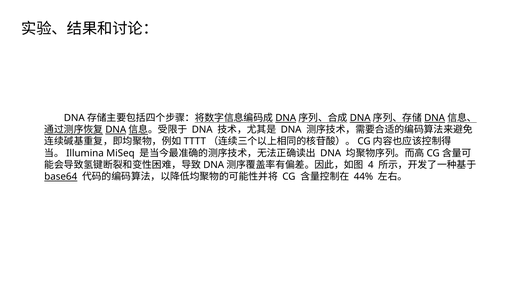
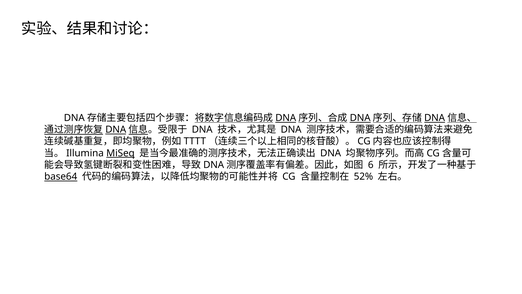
MiSeq underline: none -> present (120, 153)
4: 4 -> 6 (371, 165)
44%: 44% -> 52% (363, 176)
